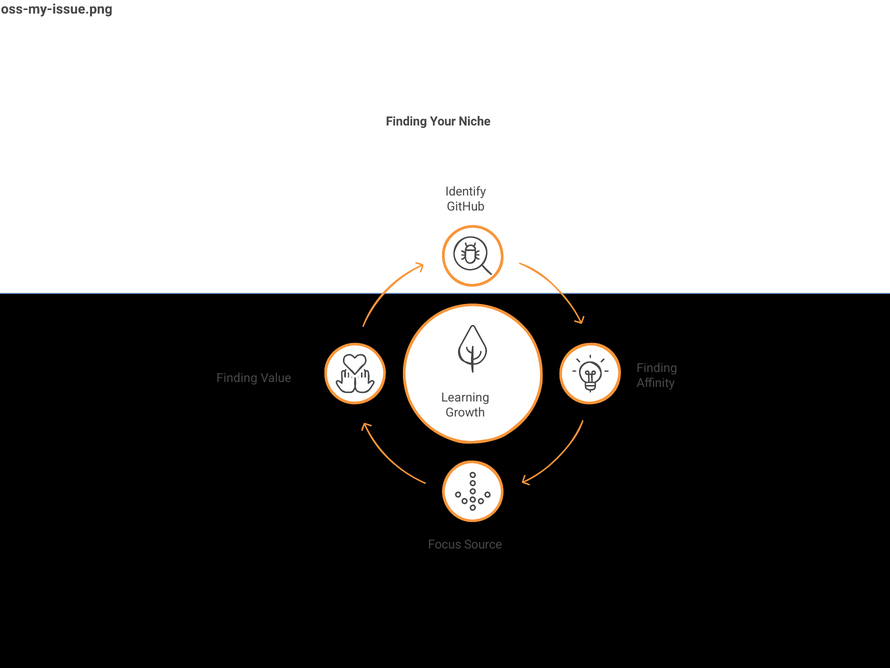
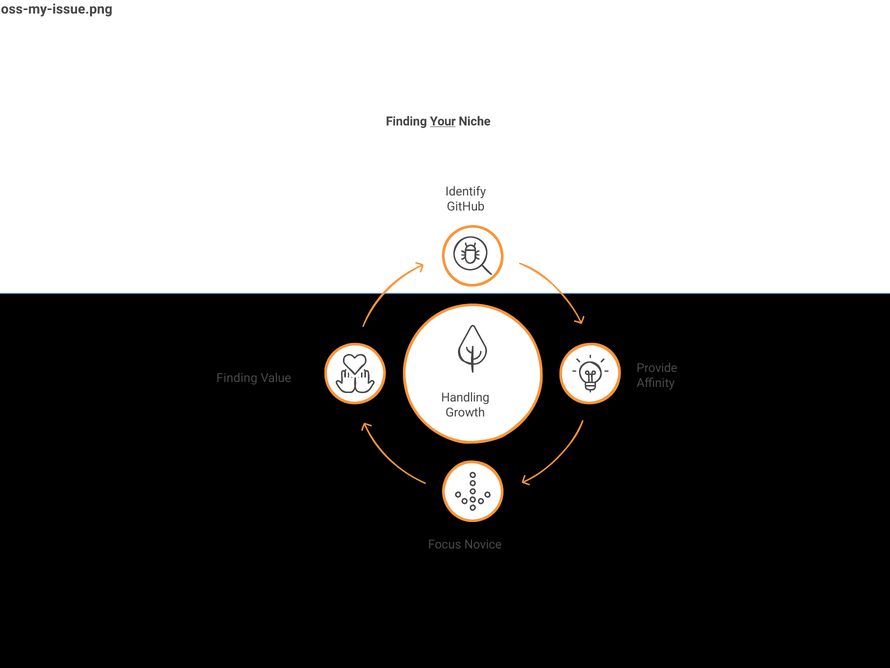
Your underline: none -> present (443, 121)
Finding: Finding -> Provide (657, 368)
Learning: Learning -> Handling (465, 397)
Source: Source -> Novice (483, 544)
